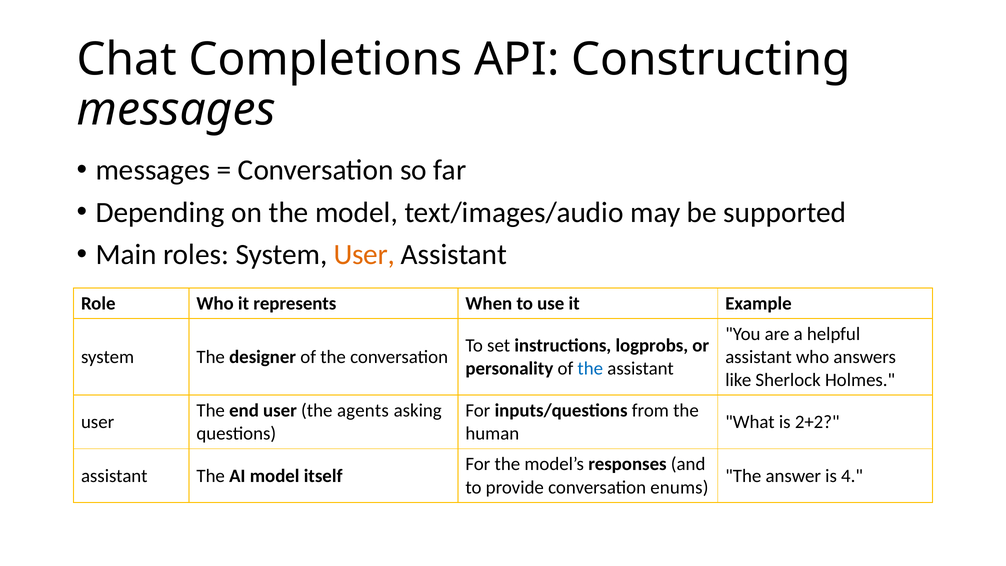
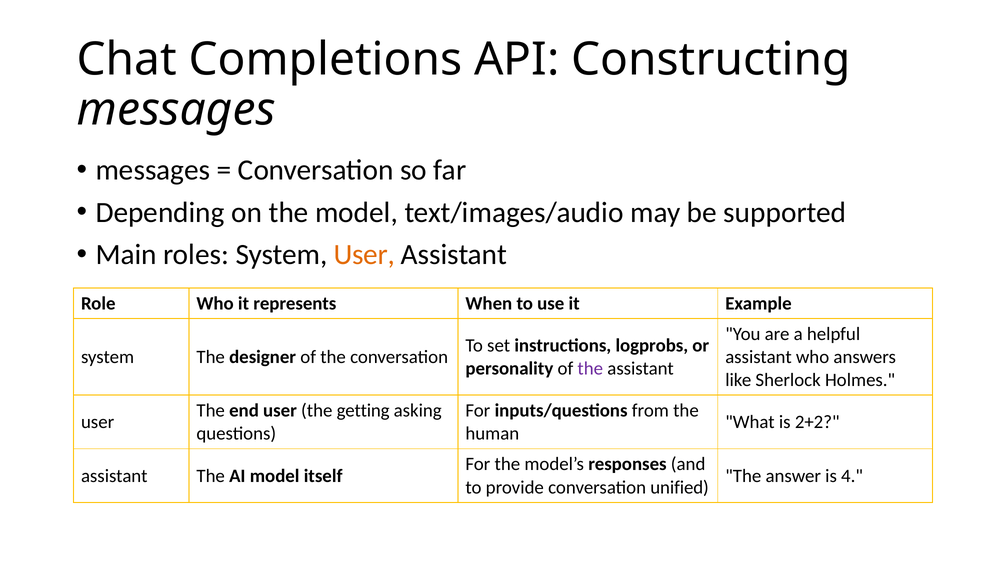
the colour: blue -> purple (590, 368)
agents: agents -> getting (363, 411)
enums: enums -> unified (680, 487)
